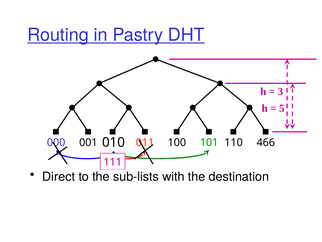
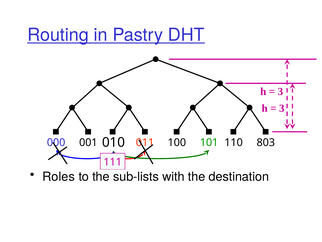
5: 5 -> 3 (282, 108)
466: 466 -> 803 (266, 142)
Direct: Direct -> Roles (59, 176)
